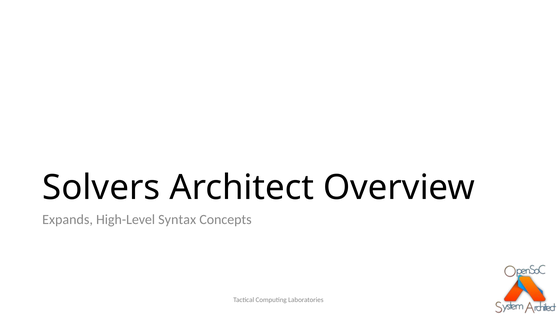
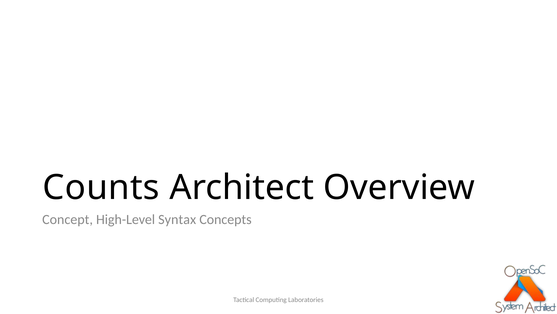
Solvers: Solvers -> Counts (101, 187)
Expands: Expands -> Concept (68, 219)
